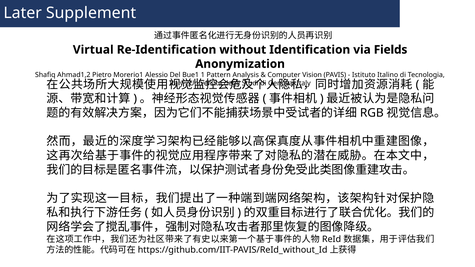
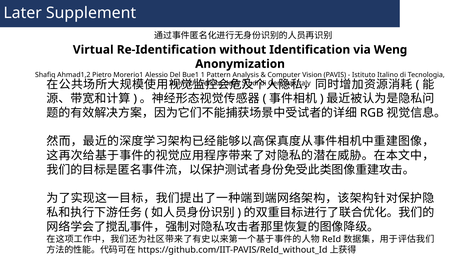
Fields: Fields -> Weng (391, 50)
